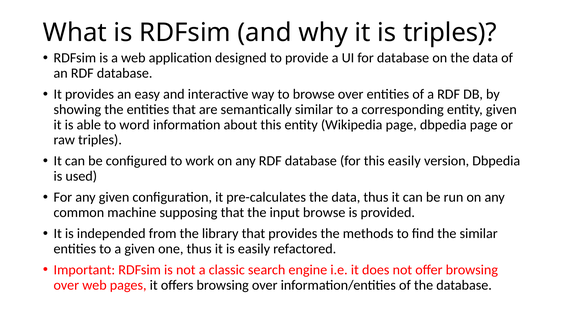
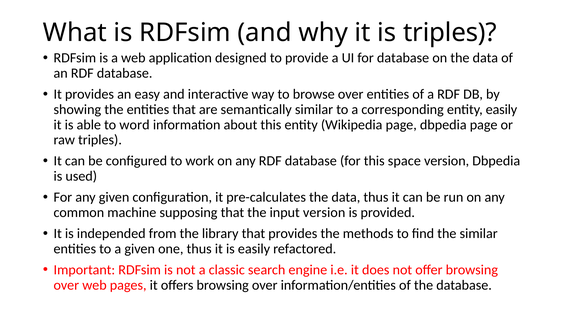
entity given: given -> easily (501, 110)
this easily: easily -> space (404, 161)
input browse: browse -> version (324, 213)
